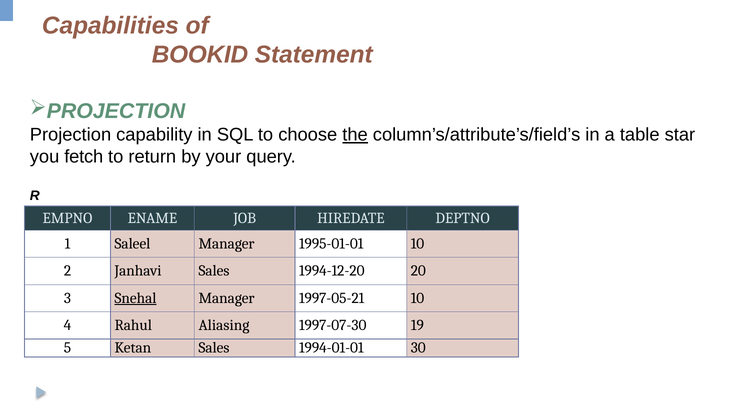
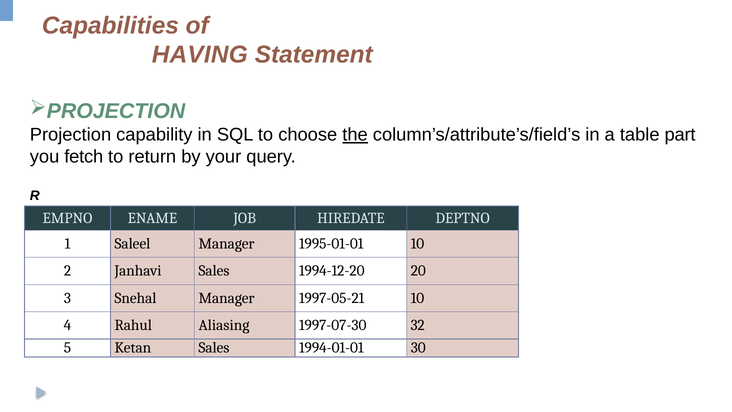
BOOKID: BOOKID -> HAVING (200, 55)
star: star -> part (680, 135)
Snehal underline: present -> none (136, 298)
19: 19 -> 32 (418, 325)
